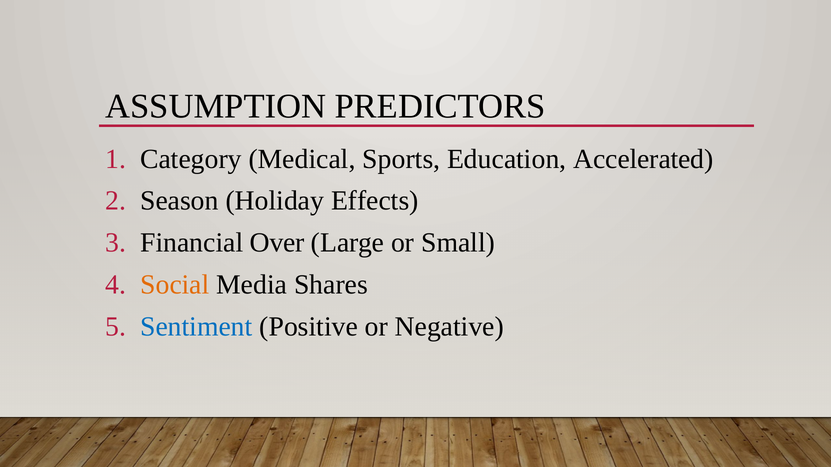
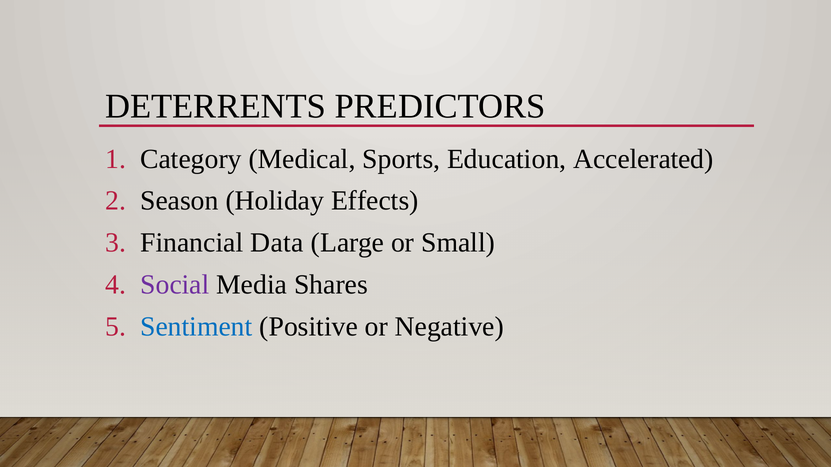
ASSUMPTION: ASSUMPTION -> DETERRENTS (216, 107)
Over: Over -> Data (277, 243)
Social colour: orange -> purple (175, 285)
